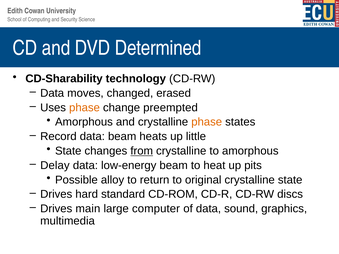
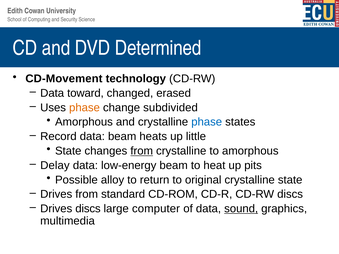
CD-Sharability: CD-Sharability -> CD-Movement (64, 79)
moves: moves -> toward (85, 93)
preempted: preempted -> subdivided (171, 108)
phase colour: orange -> blue (207, 122)
Drives hard: hard -> from (87, 194)
Drives main: main -> discs (88, 209)
sound underline: none -> present (241, 209)
